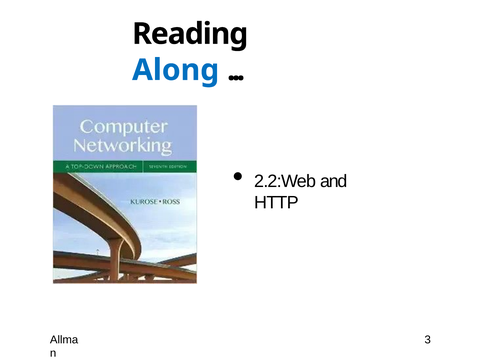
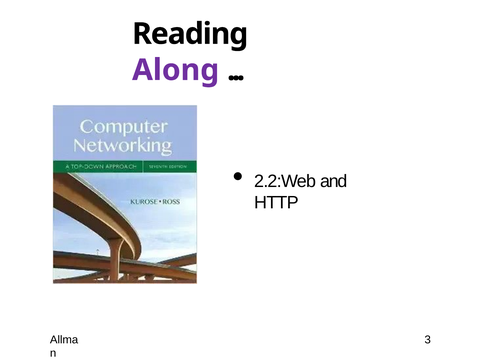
Along colour: blue -> purple (176, 70)
